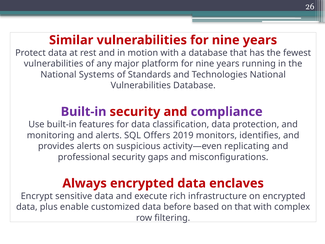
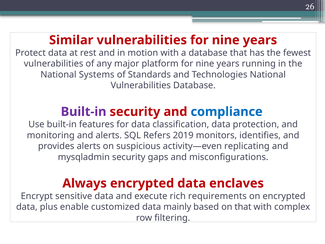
compliance colour: purple -> blue (227, 112)
Offers: Offers -> Refers (157, 135)
professional: professional -> mysqladmin (84, 157)
infrastructure: infrastructure -> requirements (217, 196)
before: before -> mainly (177, 207)
